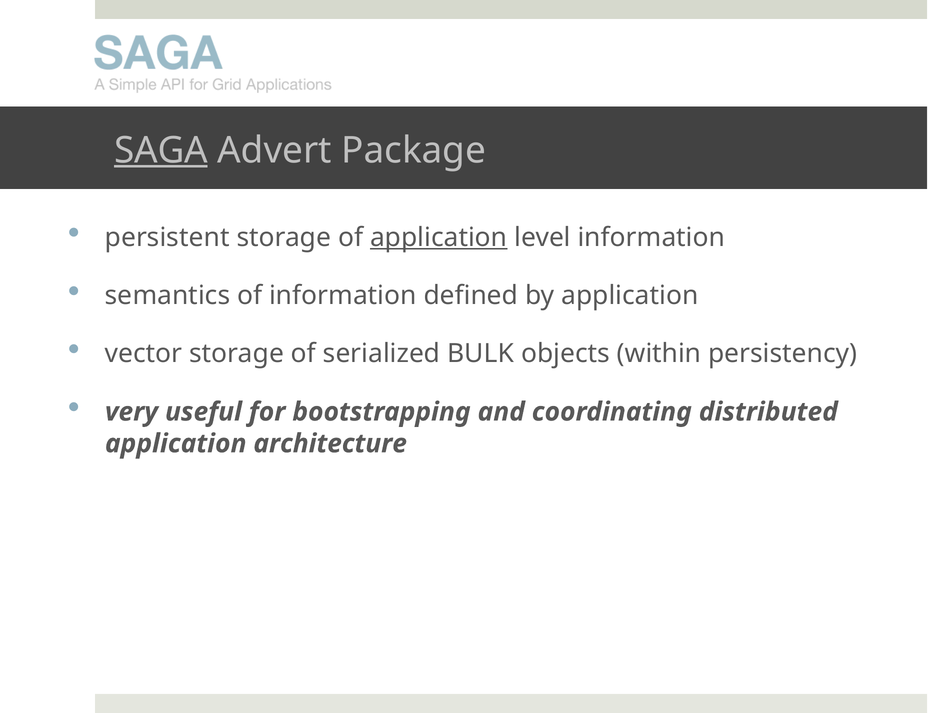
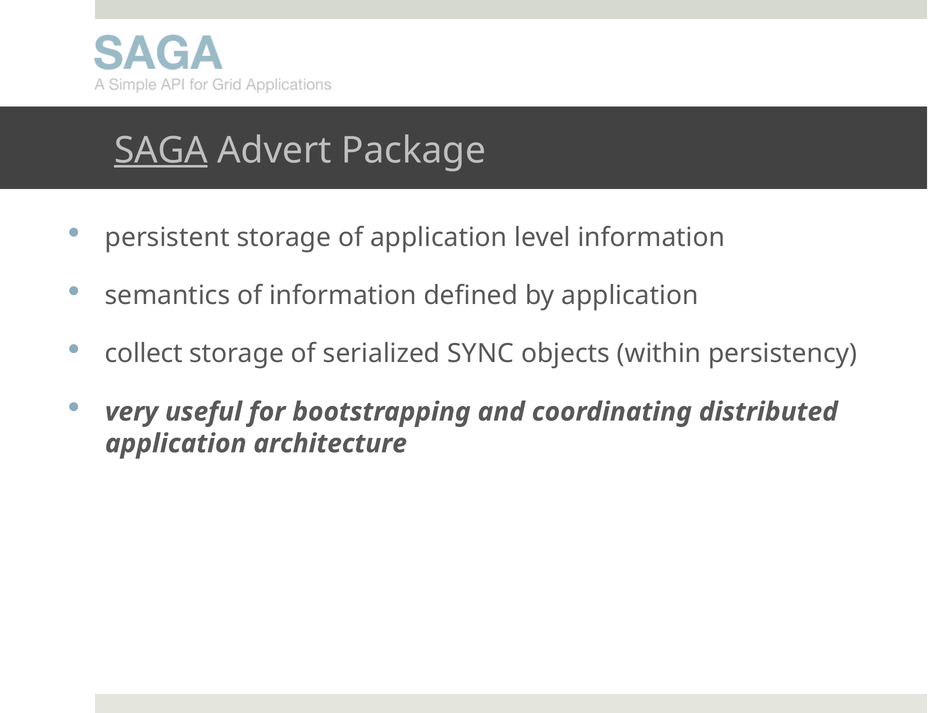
application underline: present -> none (439, 238)
vector: vector -> collect (144, 354)
BULK: BULK -> SYNC (481, 354)
